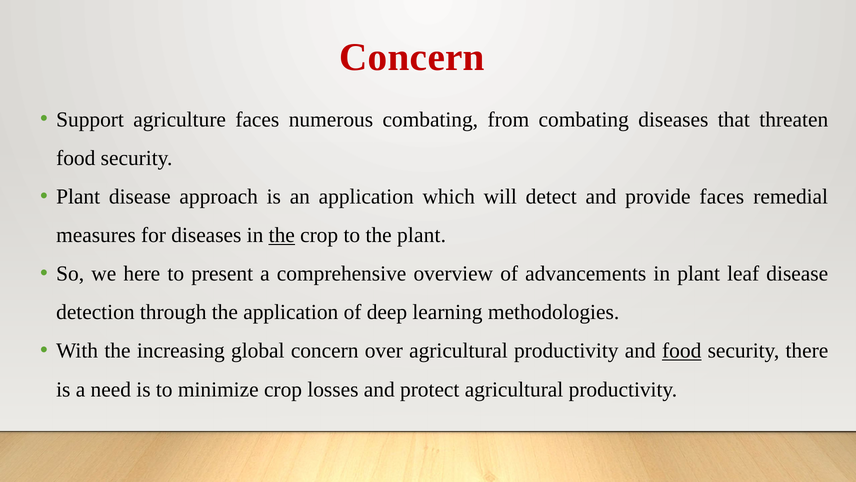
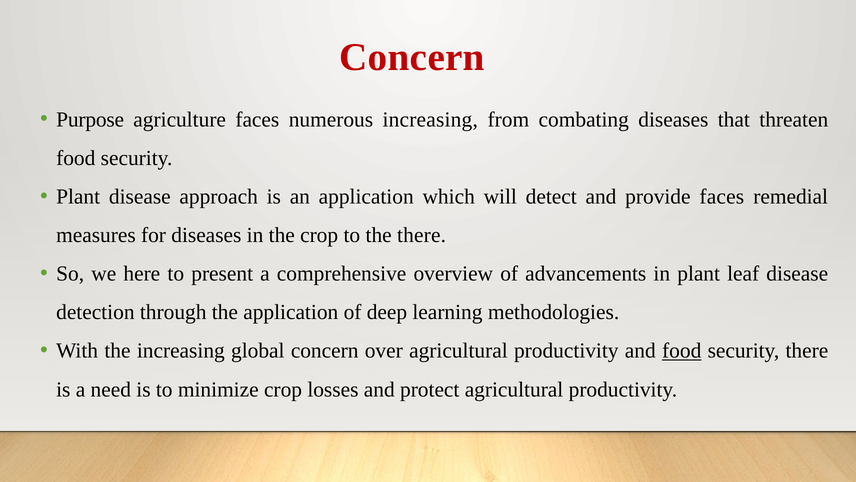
Support: Support -> Purpose (90, 119)
numerous combating: combating -> increasing (430, 119)
the underline: present -> none (282, 235)
the plant: plant -> there (422, 235)
